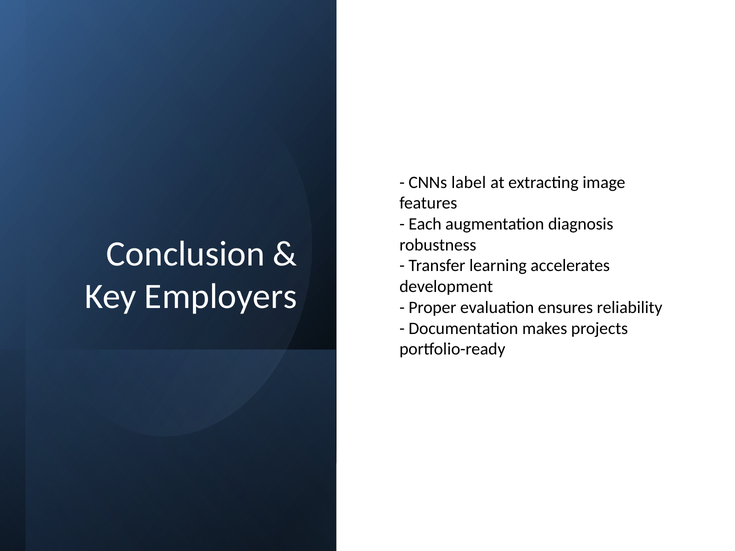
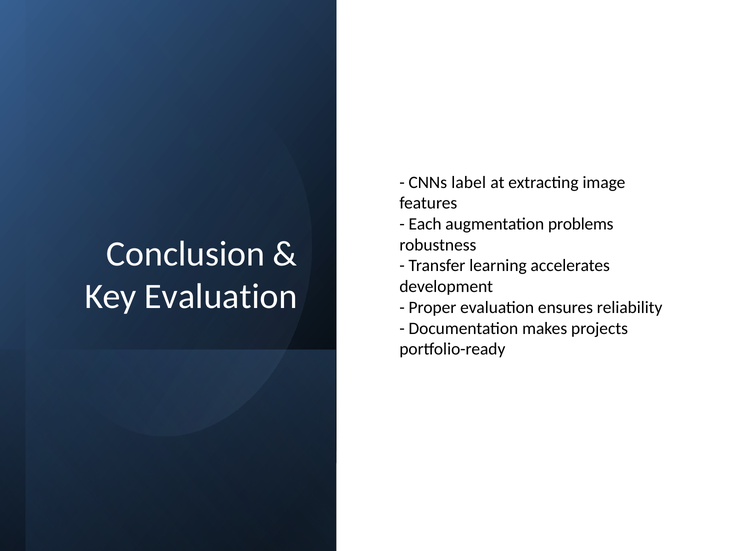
diagnosis: diagnosis -> problems (581, 224)
Key Employers: Employers -> Evaluation (221, 297)
